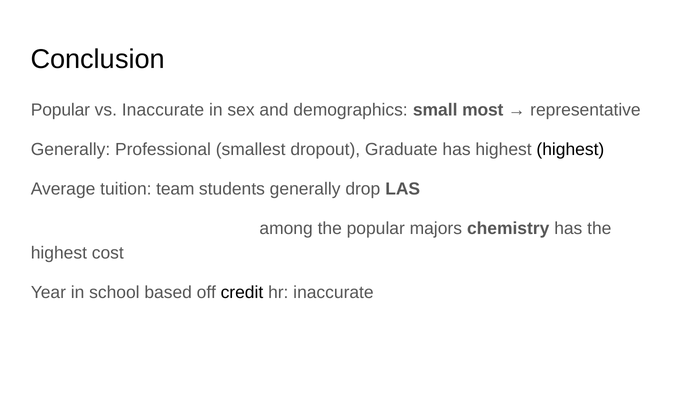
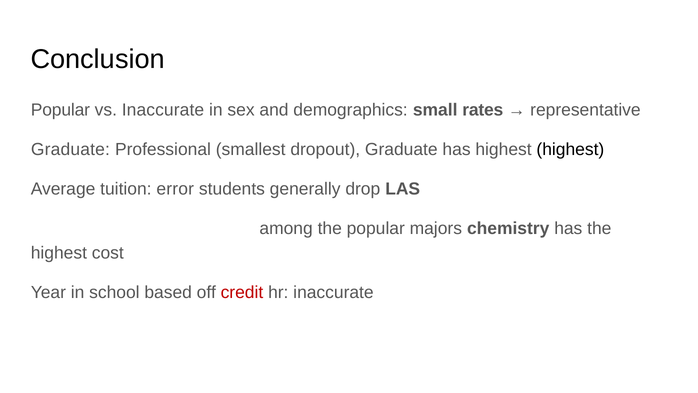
most: most -> rates (483, 110)
Generally: Generally -> Graduate (70, 149)
team: team -> error (175, 189)
credit colour: black -> red (242, 292)
